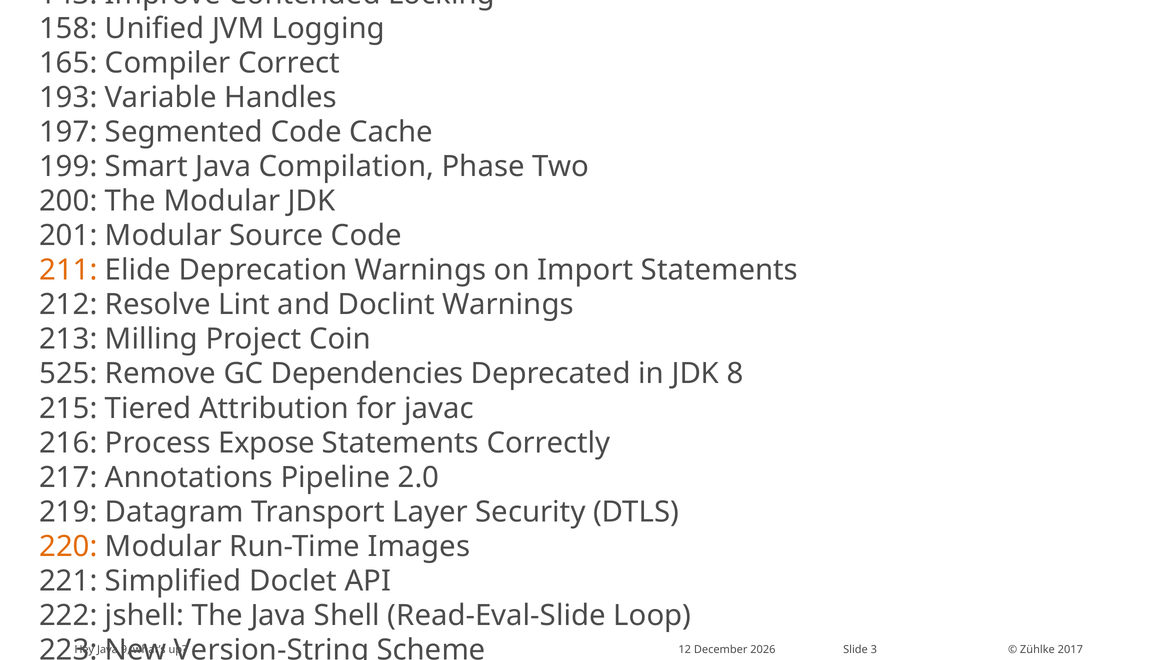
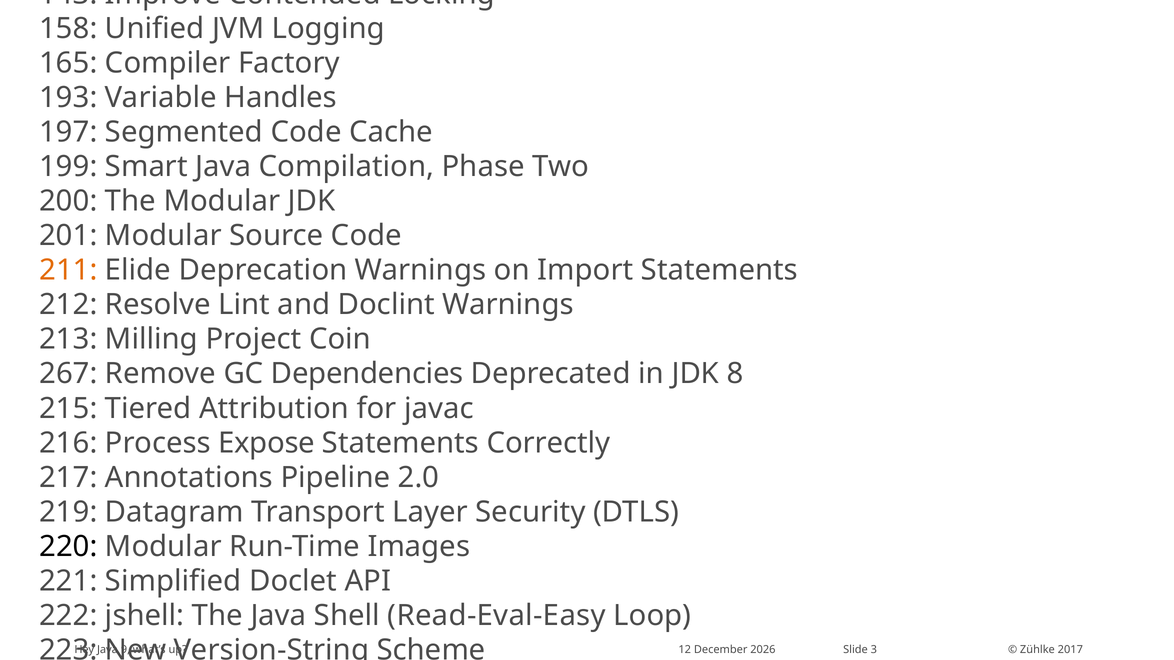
Compiler Correct: Correct -> Factory (289, 63)
525: 525 -> 267 (68, 374)
220 colour: orange -> black (68, 547)
Read-Eval-Slide: Read-Eval-Slide -> Read-Eval-Easy (497, 616)
